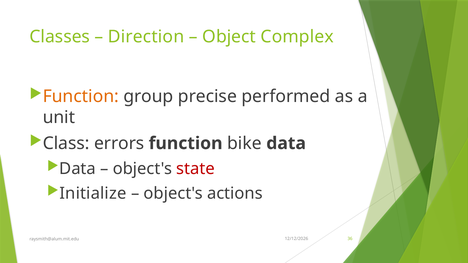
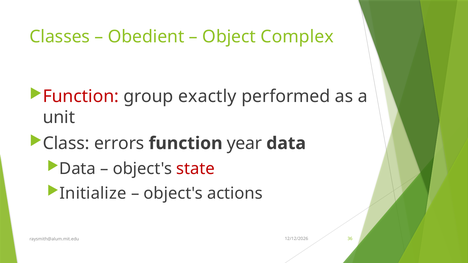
Direction: Direction -> Obedient (146, 37)
Function colour: orange -> red (81, 96)
precise: precise -> exactly (207, 96)
bike: bike -> year (244, 143)
